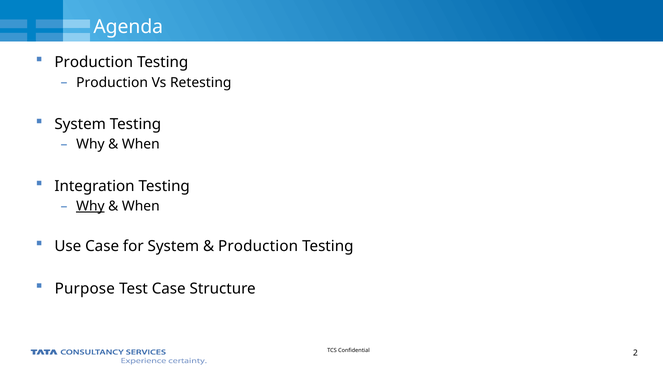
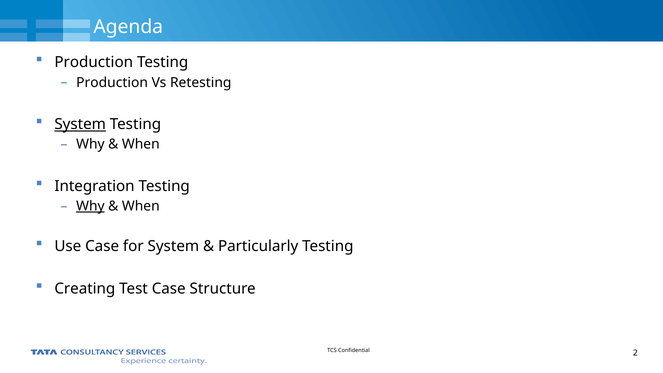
System underline: none -> present (80, 124)
Production: Production -> Particularly (258, 246)
Purpose: Purpose -> Creating (85, 289)
